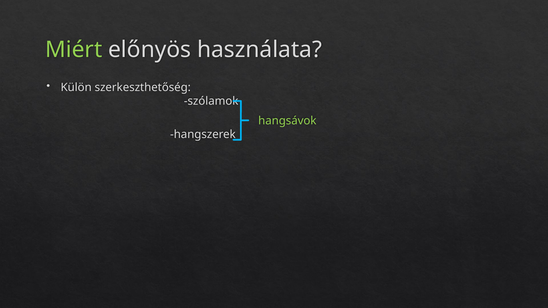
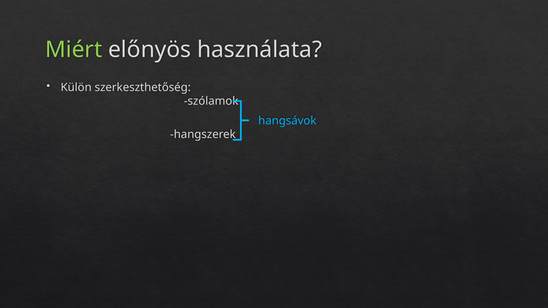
hangsávok colour: light green -> light blue (287, 121)
